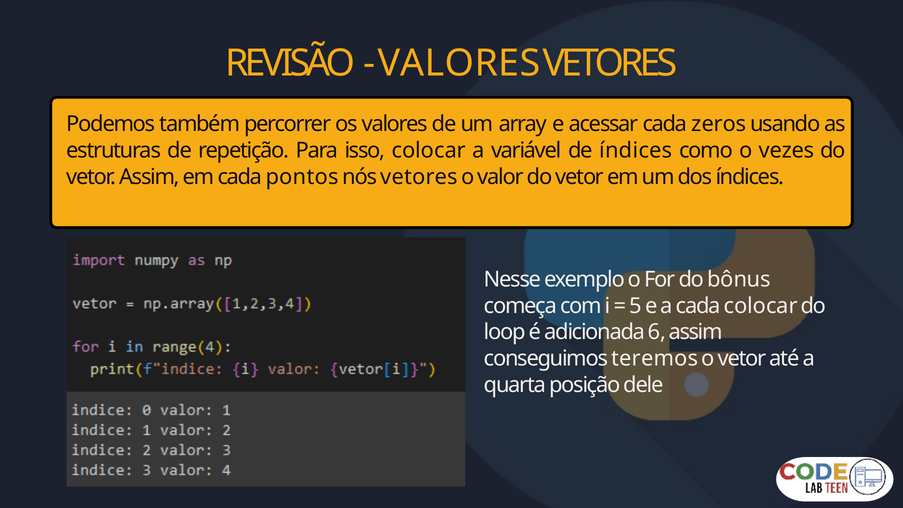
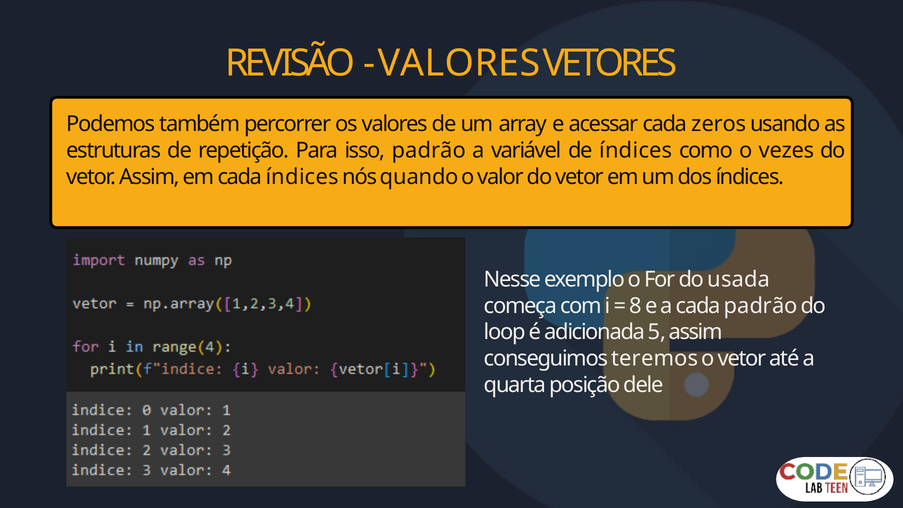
isso colocar: colocar -> padrão (429, 150)
cada pontos: pontos -> índices (302, 177)
nós vetores: vetores -> quando (419, 177)
bônus: bônus -> usada (739, 279)
5: 5 -> 8 (636, 306)
cada colocar: colocar -> padrão (761, 306)
6: 6 -> 5 (657, 332)
